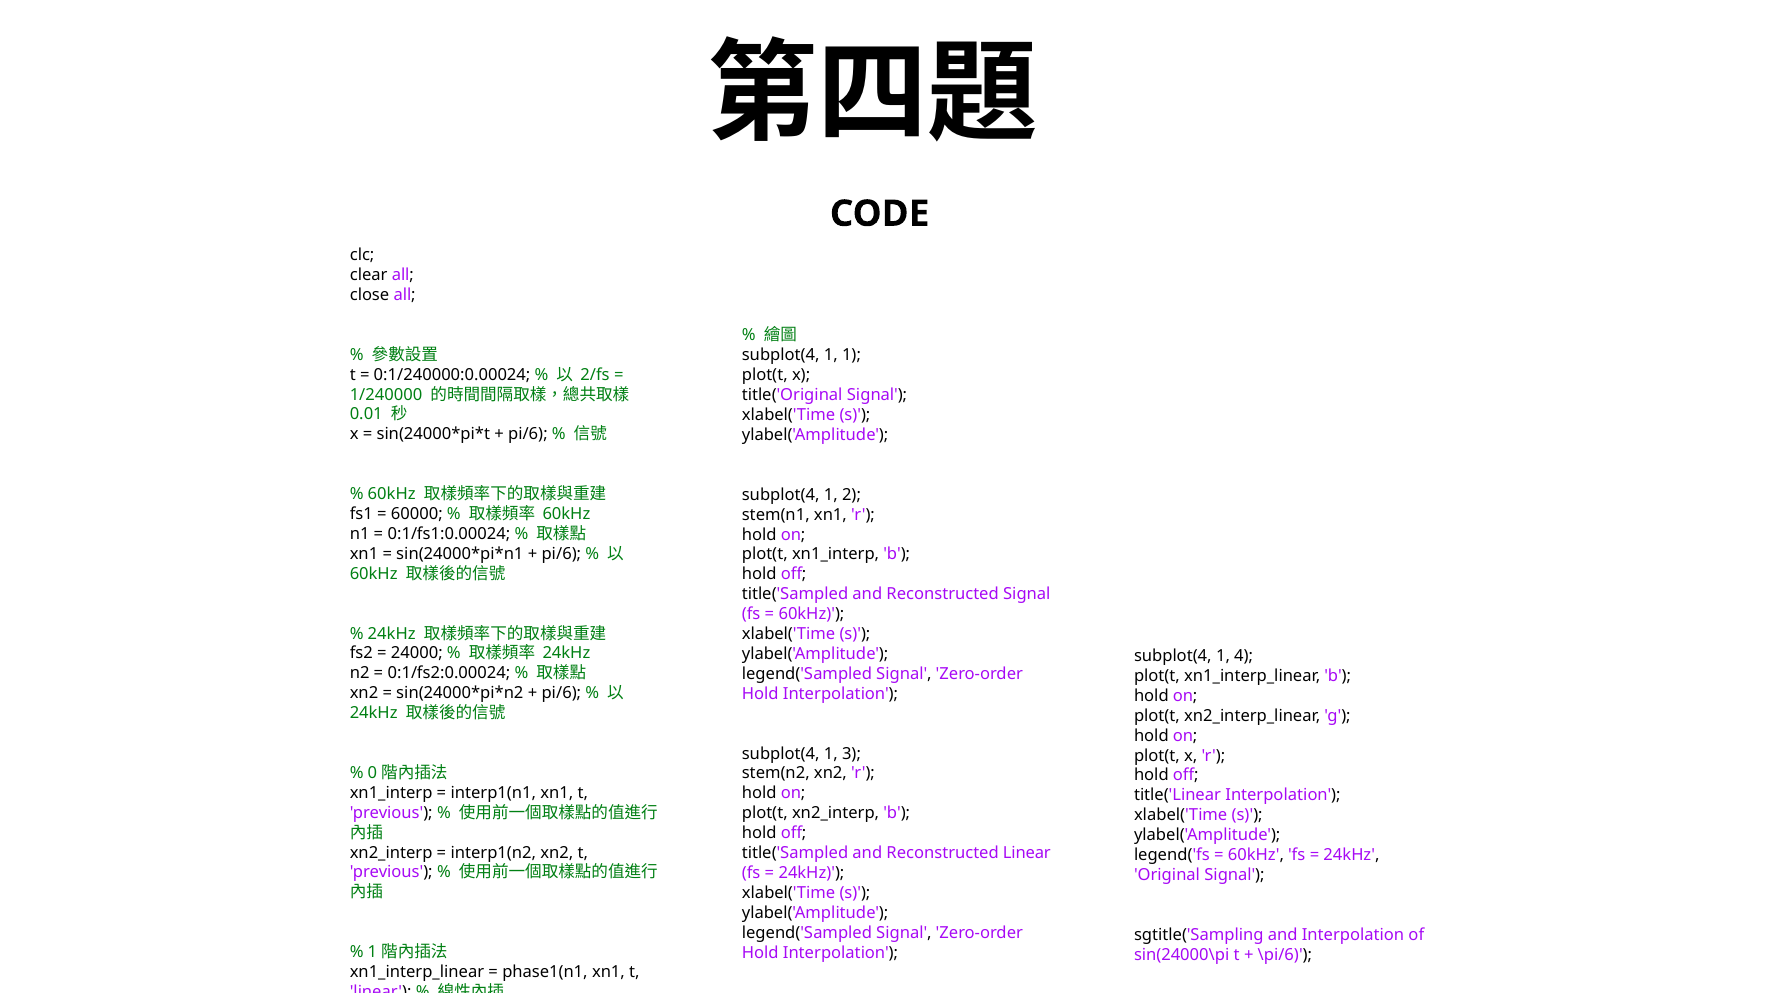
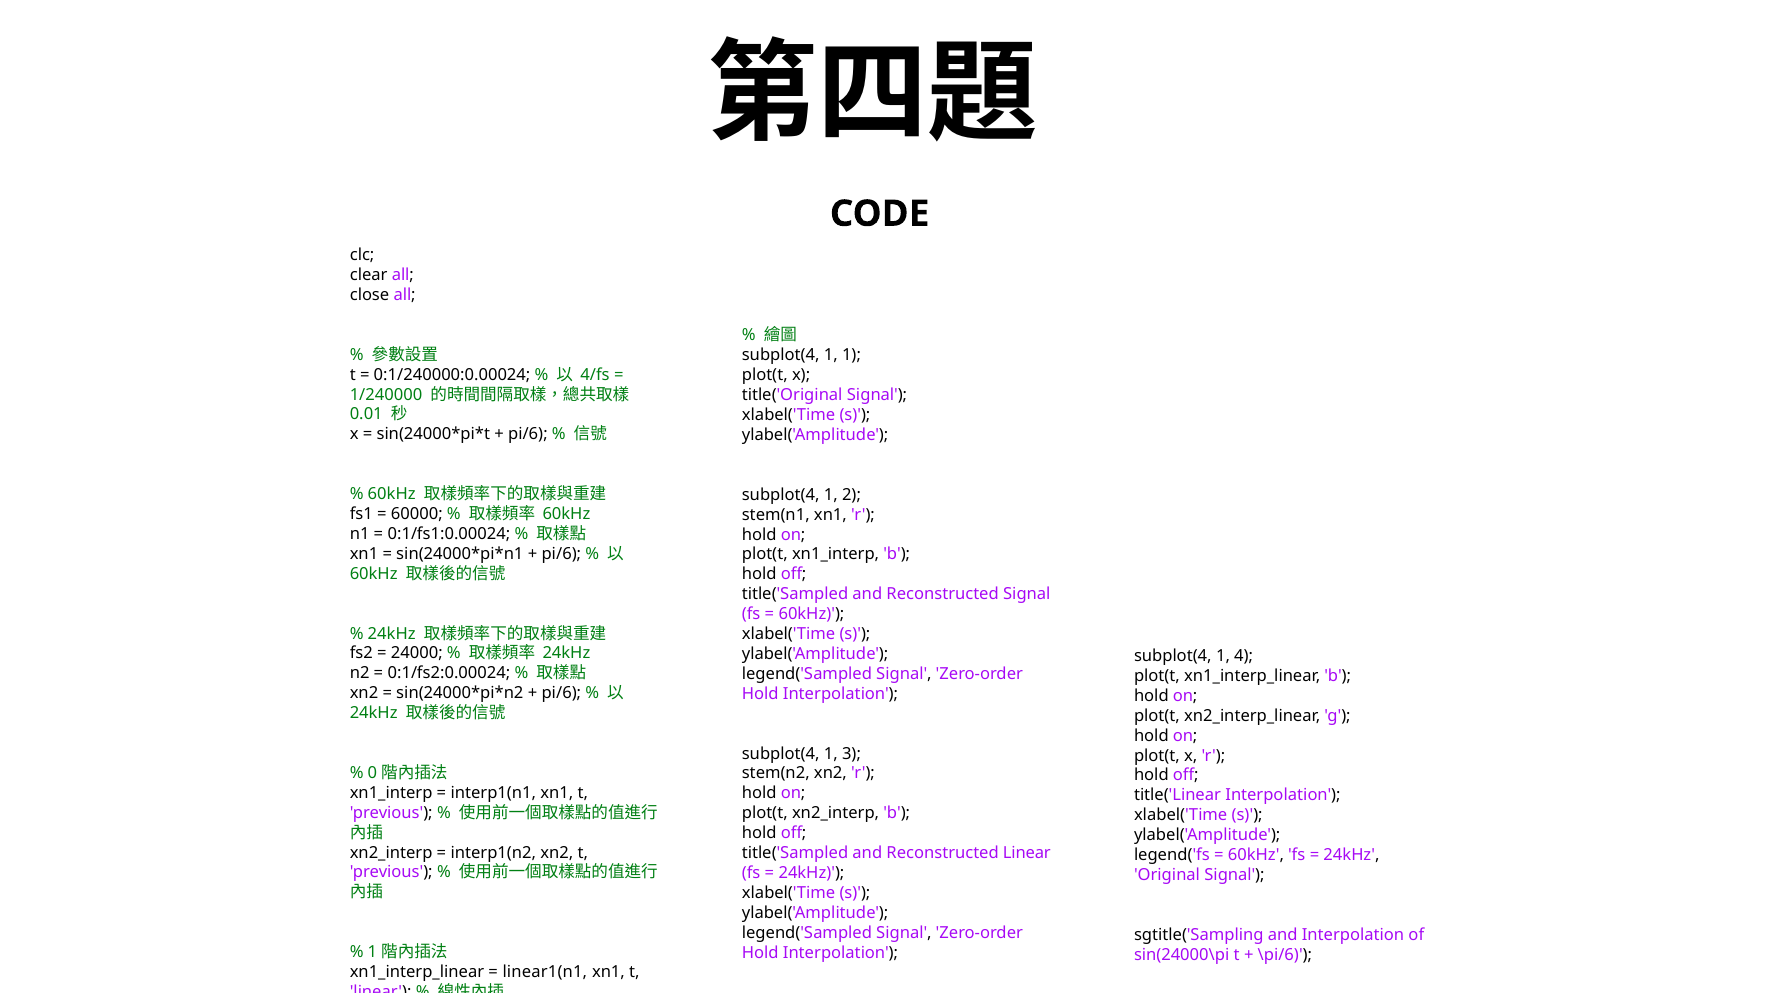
2/fs: 2/fs -> 4/fs (595, 375)
phase1(n1: phase1(n1 -> linear1(n1 (545, 972)
